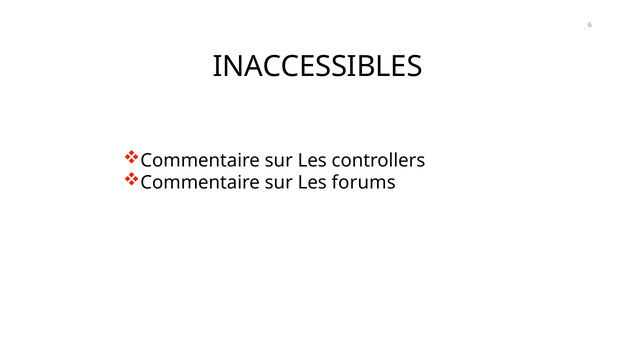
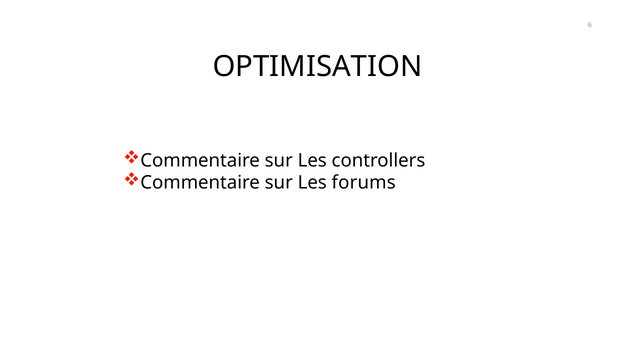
INACCESSIBLES: INACCESSIBLES -> OPTIMISATION (317, 67)
